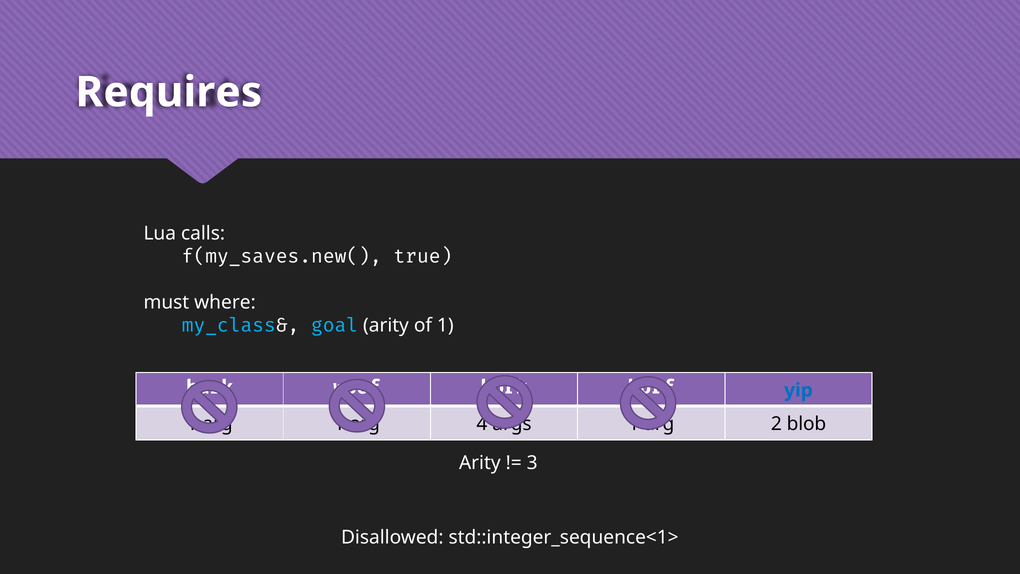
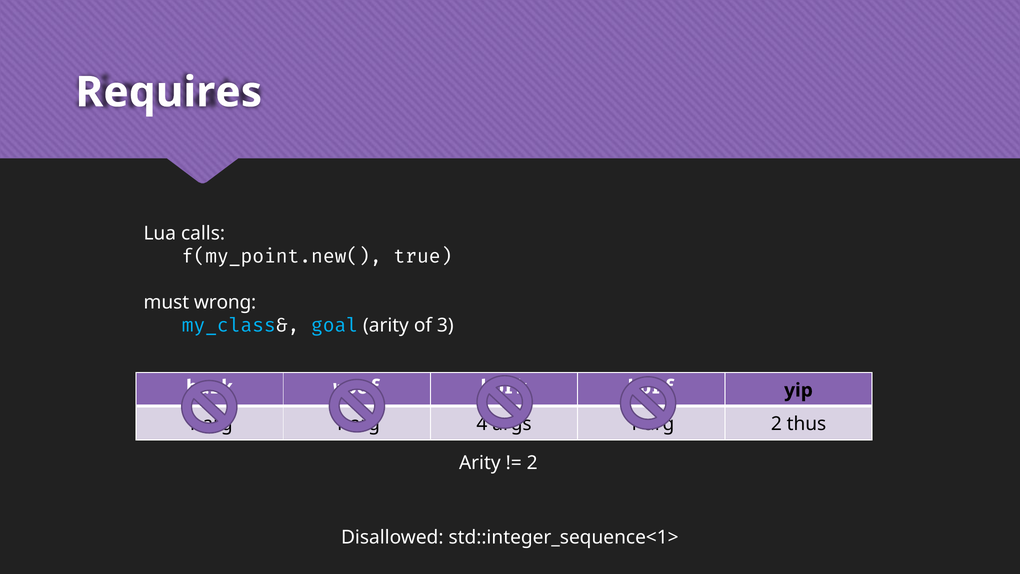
f(my_saves.new(: f(my_saves.new( -> f(my_point.new( (282, 256)
where: where -> wrong (225, 302)
of 1: 1 -> 3 (445, 325)
yip colour: blue -> black (798, 390)
blob: blob -> thus (806, 424)
3: 3 -> 2 (532, 463)
